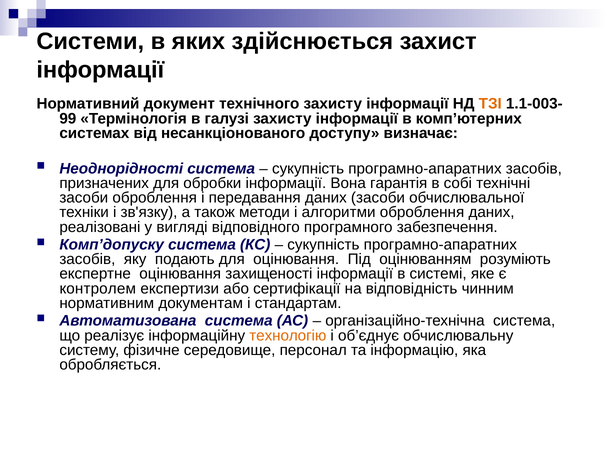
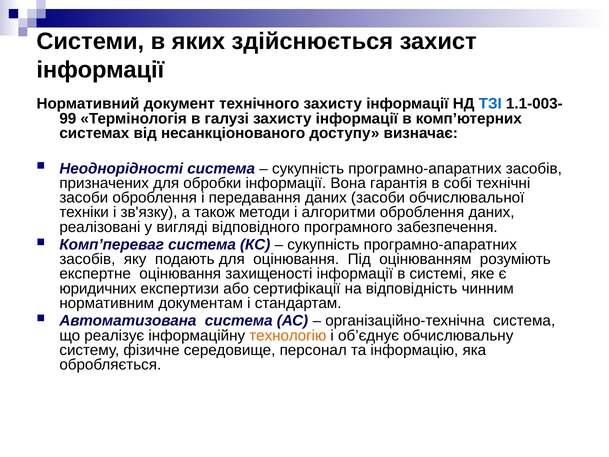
ТЗІ colour: orange -> blue (490, 104)
Комп’допуску: Комп’допуску -> Комп’переваг (112, 245)
контролем: контролем -> юридичних (98, 288)
